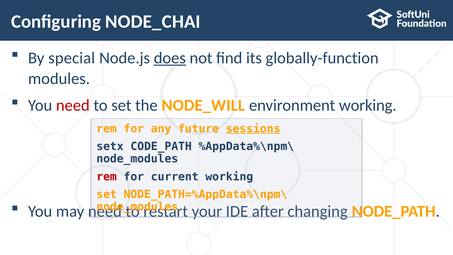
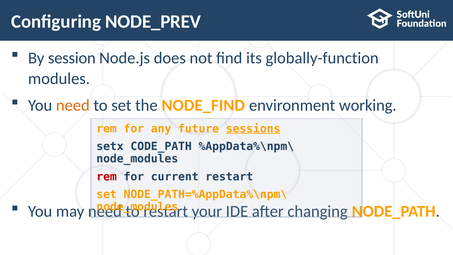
NODE_CHAI: NODE_CHAI -> NODE_PREV (153, 21)
special: special -> session (72, 58)
does underline: present -> none (170, 58)
need colour: red -> orange (73, 105)
NODE_WILL: NODE_WILL -> NODE_FIND (203, 105)
current working: working -> restart (229, 177)
